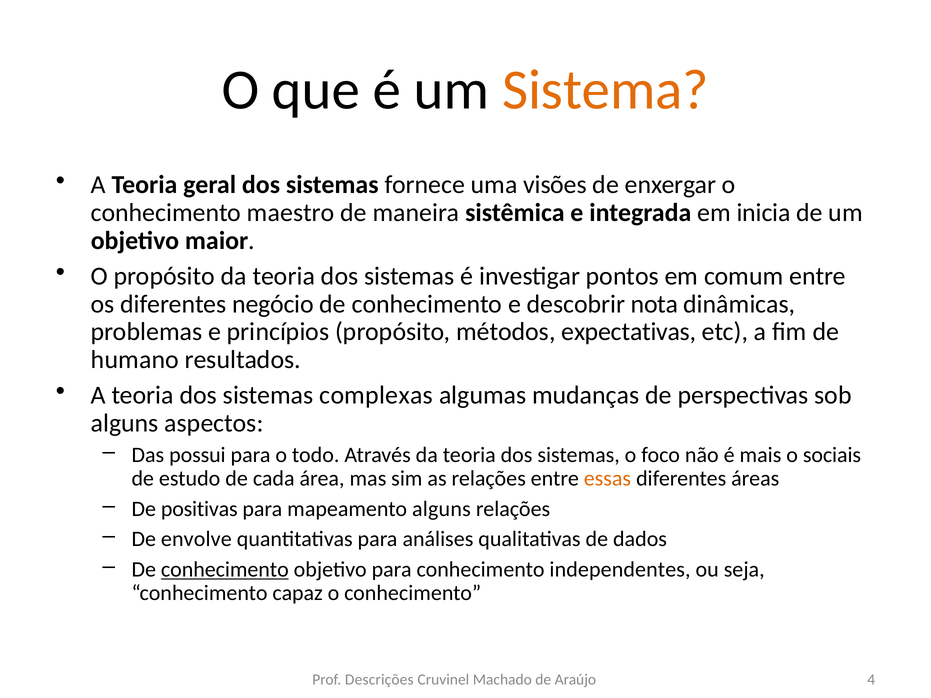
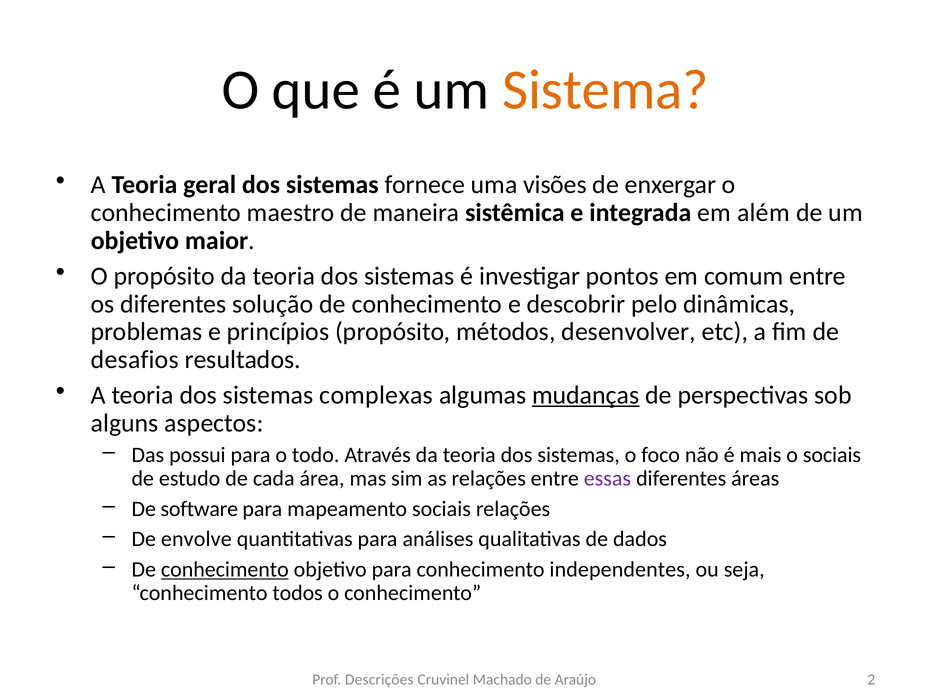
inicia: inicia -> além (763, 213)
negócio: negócio -> solução (273, 304)
nota: nota -> pelo (654, 304)
expectativas: expectativas -> desenvolver (629, 332)
humano: humano -> desafios (135, 360)
mudanças underline: none -> present (586, 395)
essas colour: orange -> purple (607, 479)
positivas: positivas -> software (199, 509)
mapeamento alguns: alguns -> sociais (441, 509)
capaz: capaz -> todos (298, 593)
4: 4 -> 2 (871, 680)
